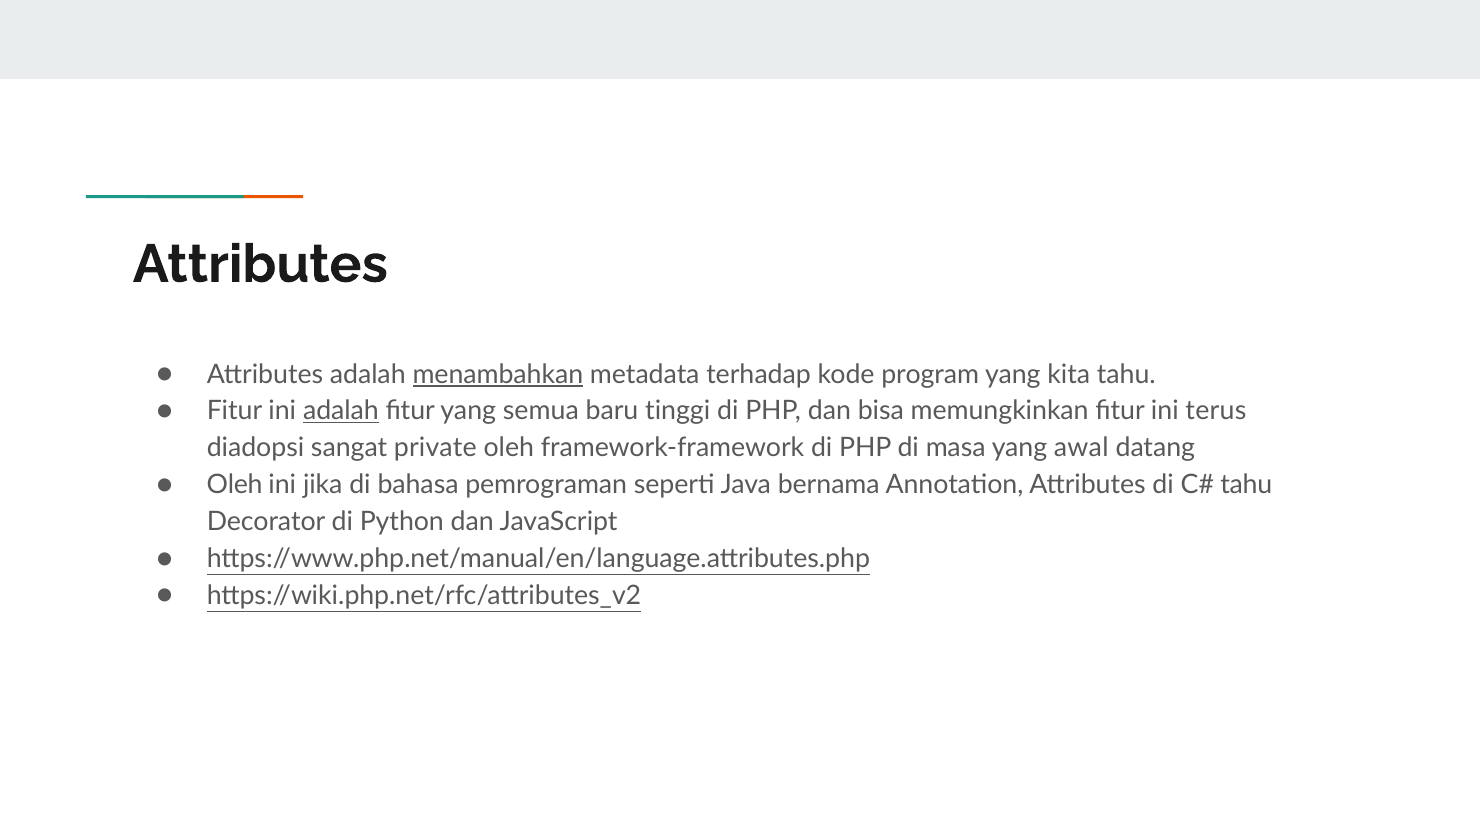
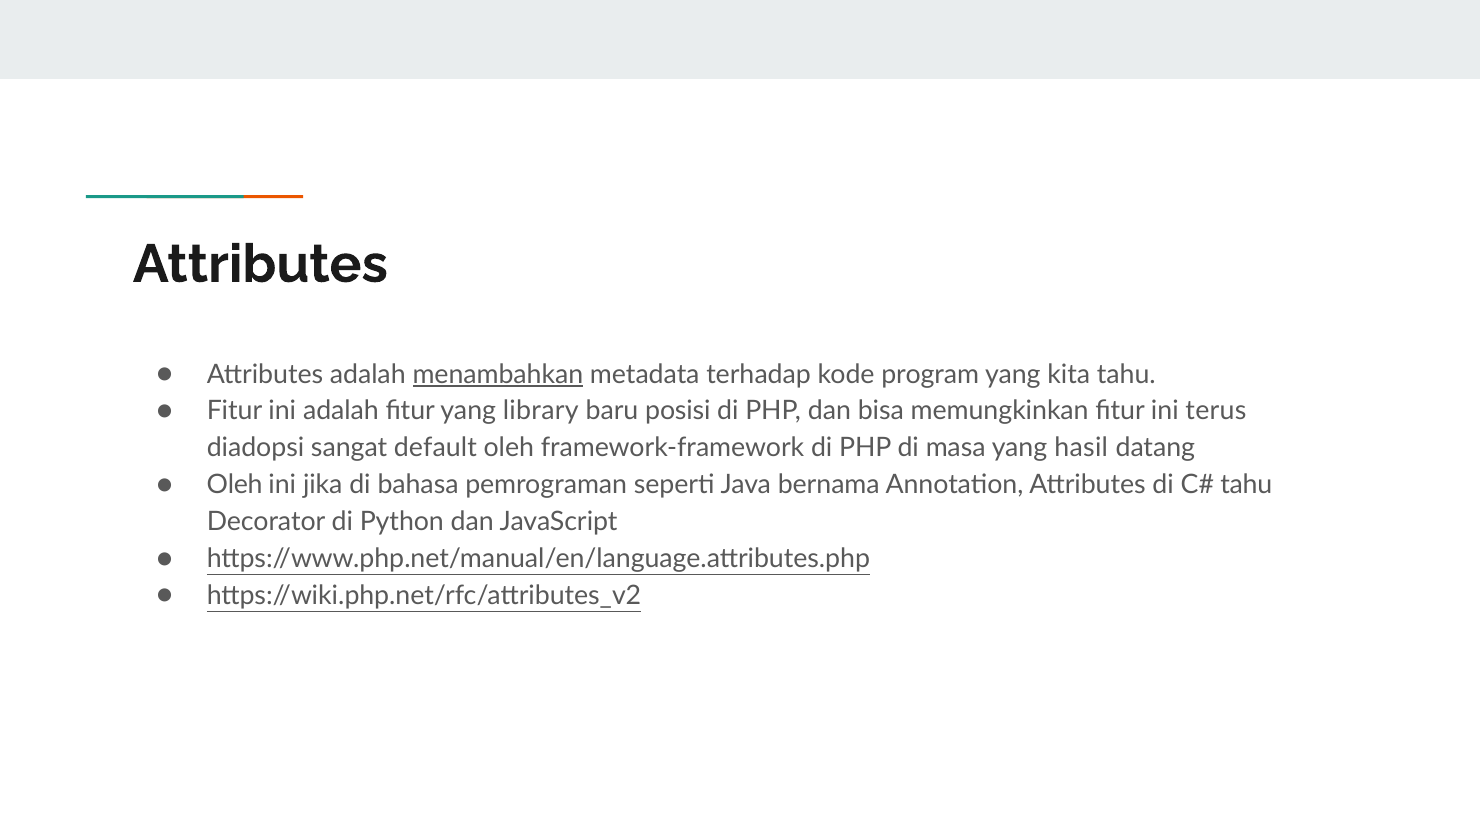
adalah underline: present -> none (341, 411)
semua: semua -> library (541, 411)
tinggi: tinggi -> posisi (678, 411)
private: private -> default (435, 448)
awal: awal -> hasil (1081, 448)
